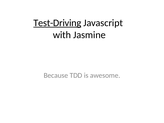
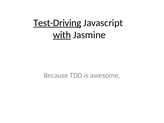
with underline: none -> present (62, 35)
